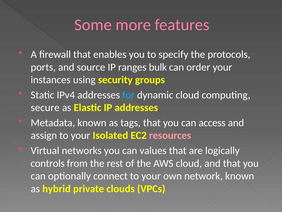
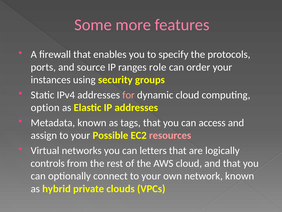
bulk: bulk -> role (158, 67)
for colour: light blue -> pink (129, 95)
secure: secure -> option (45, 107)
Isolated: Isolated -> Possible (110, 135)
values: values -> letters (153, 150)
